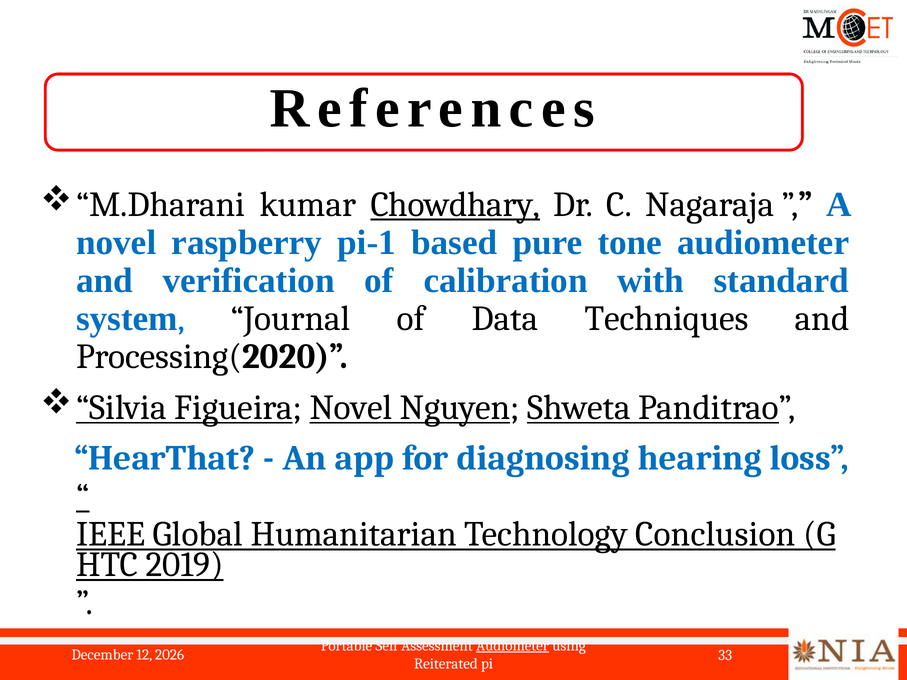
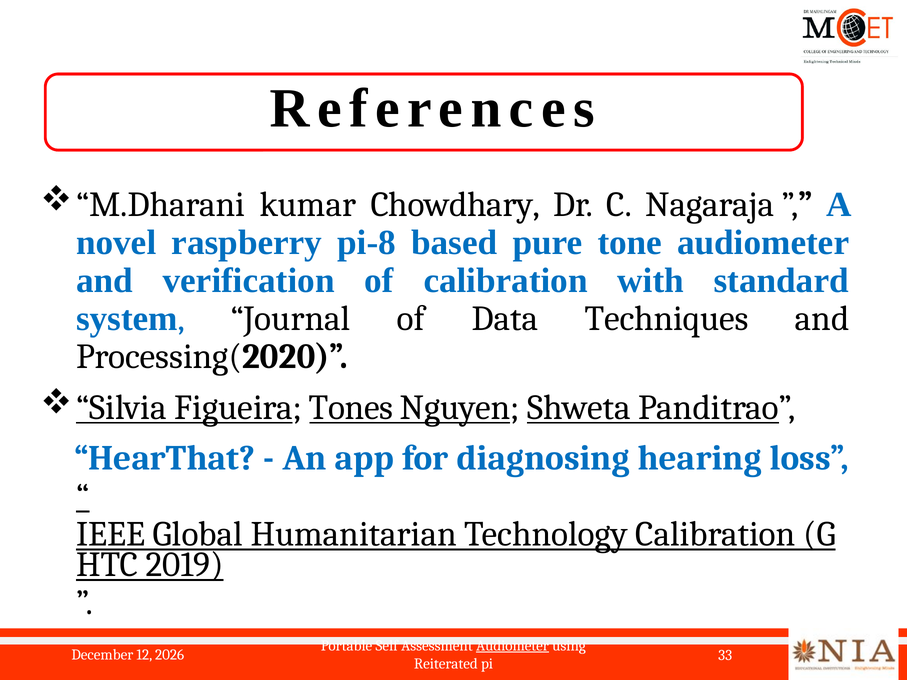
Chowdhary underline: present -> none (455, 204)
pi-1: pi-1 -> pi-8 (367, 243)
Figueira Novel: Novel -> Tones (351, 408)
Technology Conclusion: Conclusion -> Calibration (715, 534)
